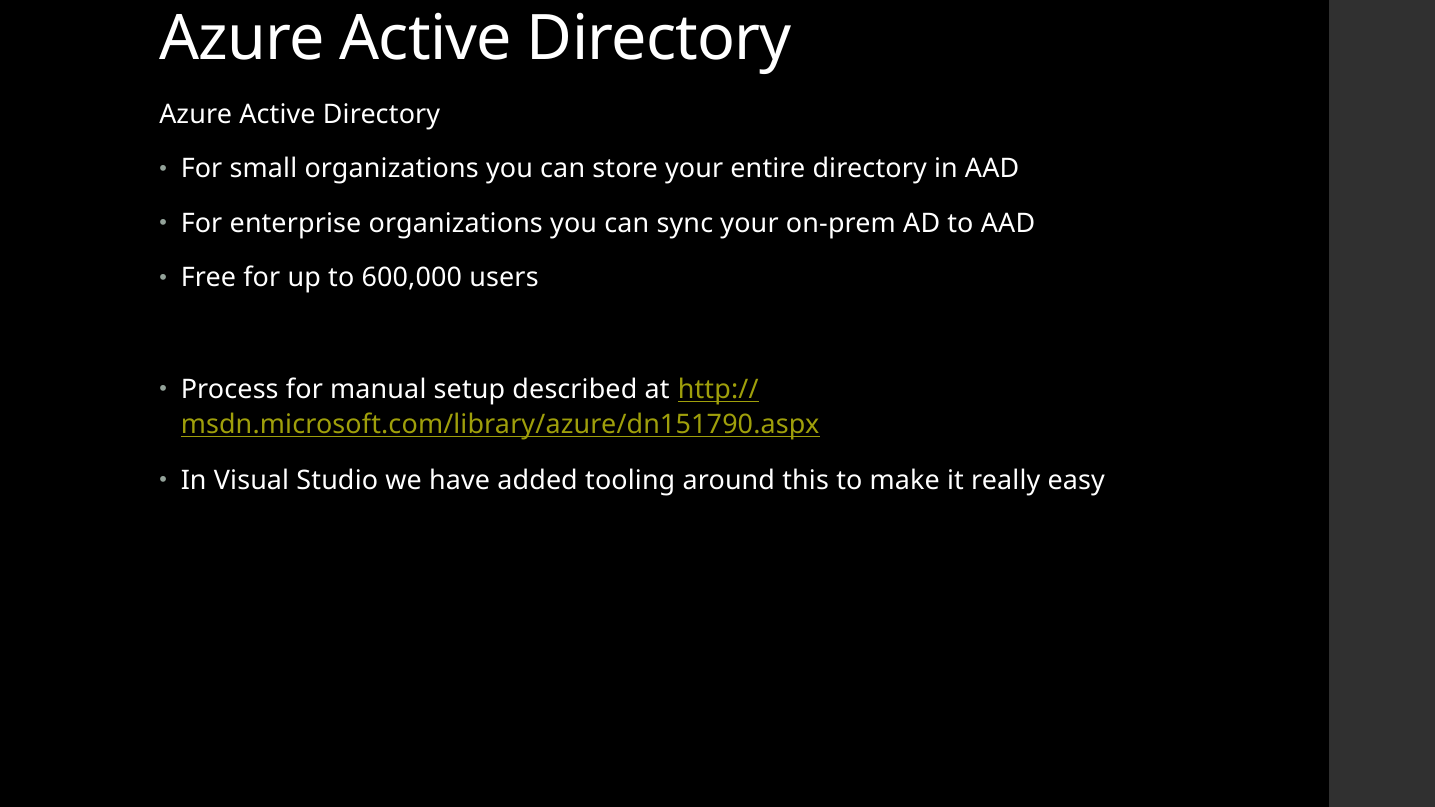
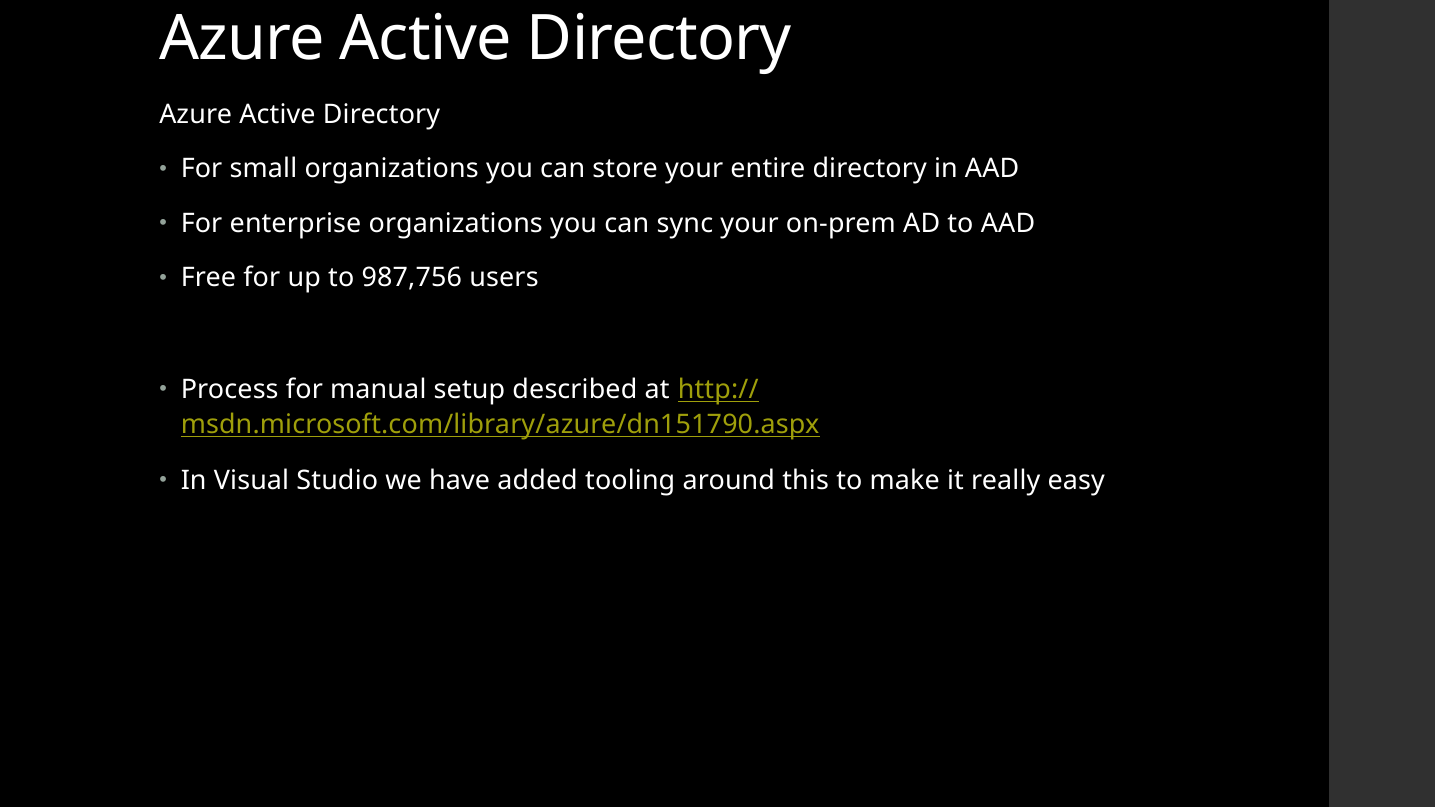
600,000: 600,000 -> 987,756 (412, 278)
